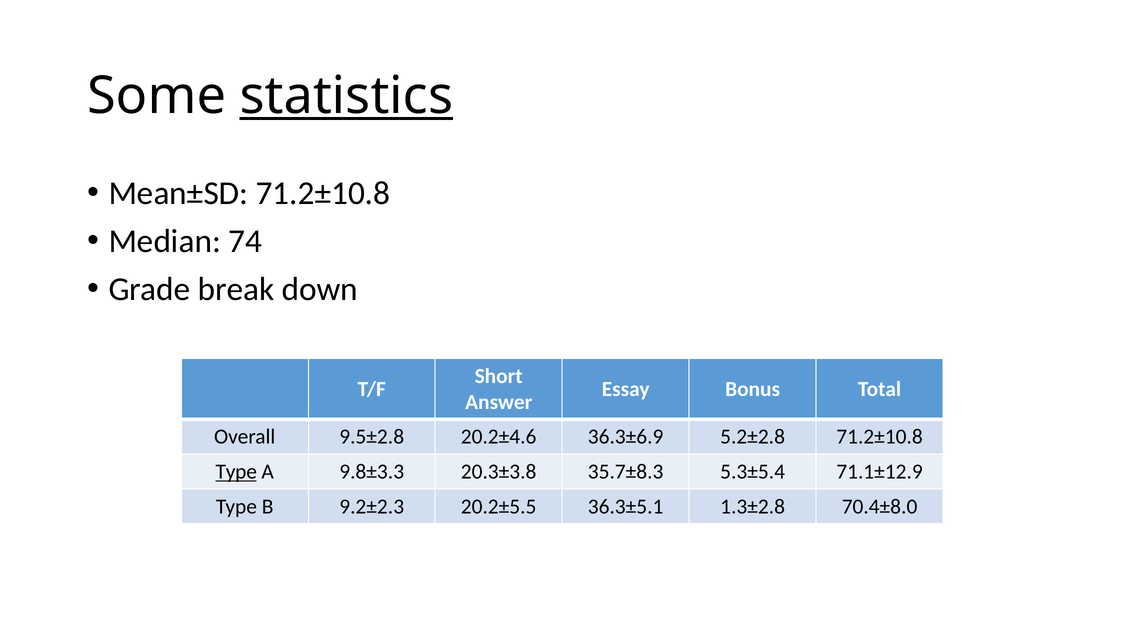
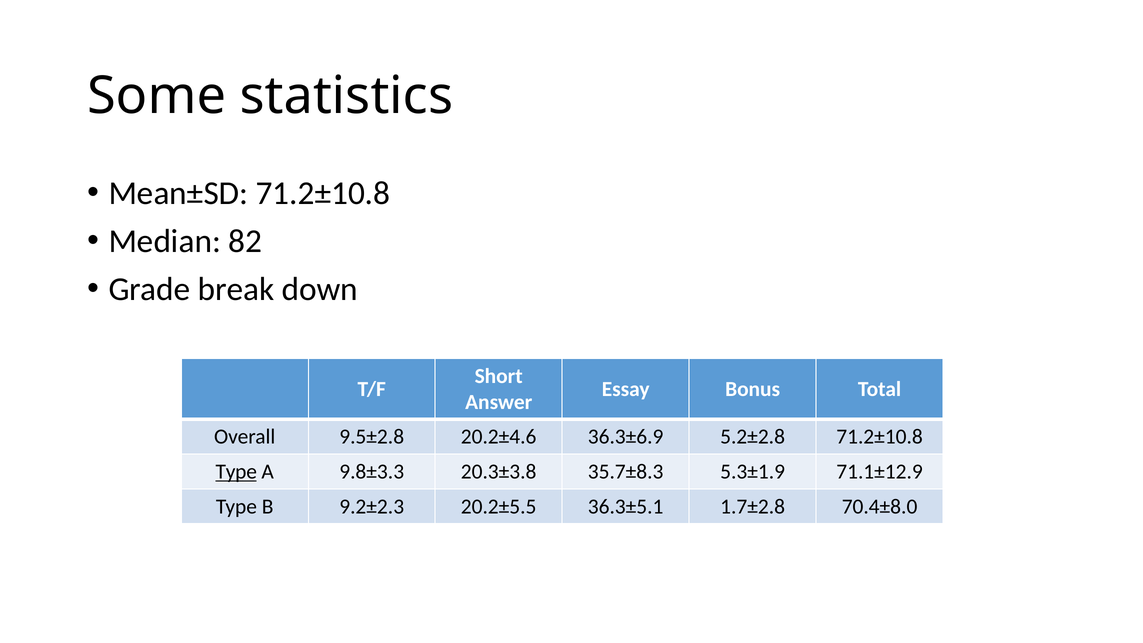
statistics underline: present -> none (346, 96)
74: 74 -> 82 (245, 241)
5.3±5.4: 5.3±5.4 -> 5.3±1.9 (753, 472)
1.3±2.8: 1.3±2.8 -> 1.7±2.8 (753, 506)
